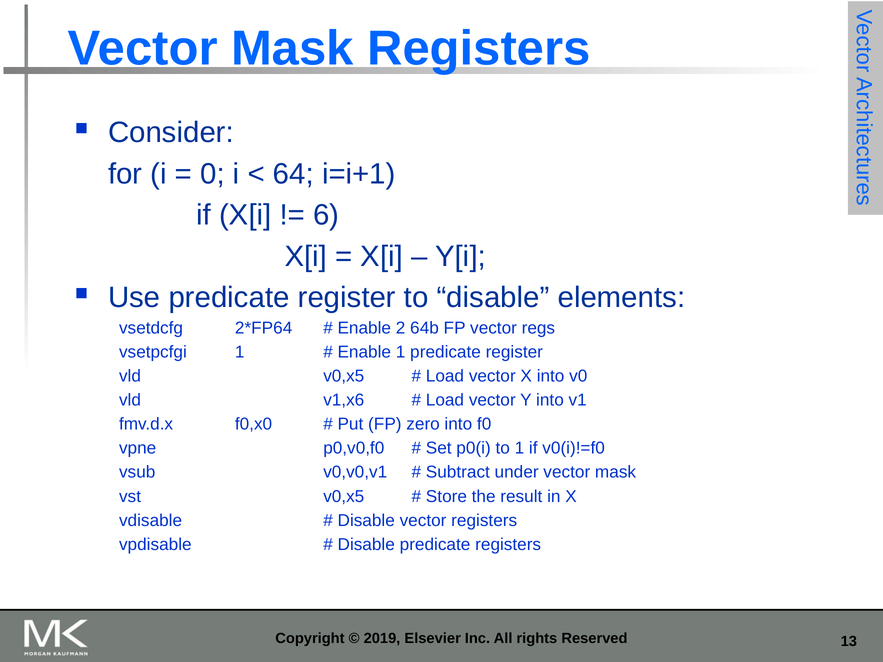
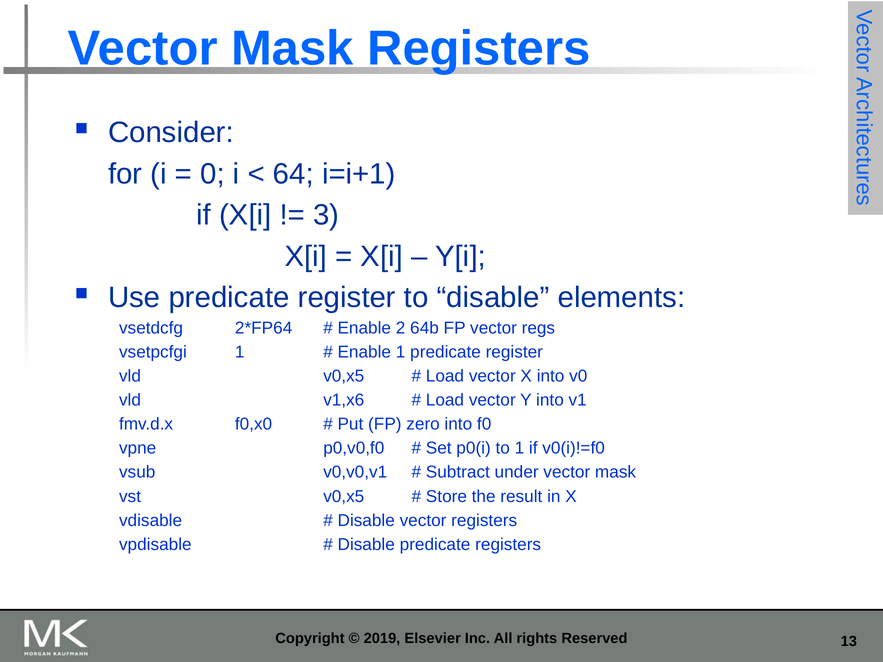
6: 6 -> 3 (326, 215)
